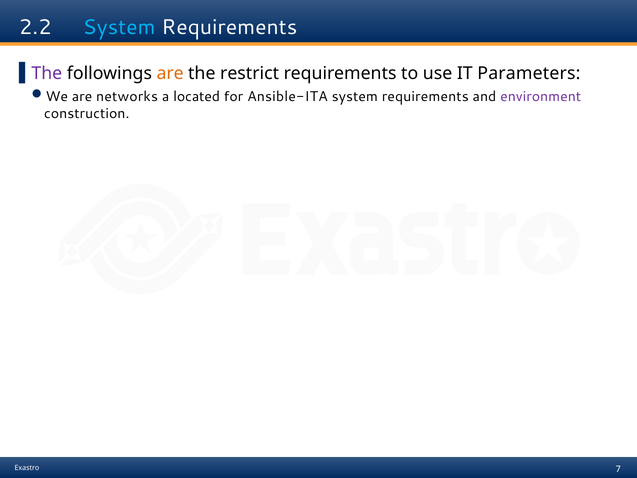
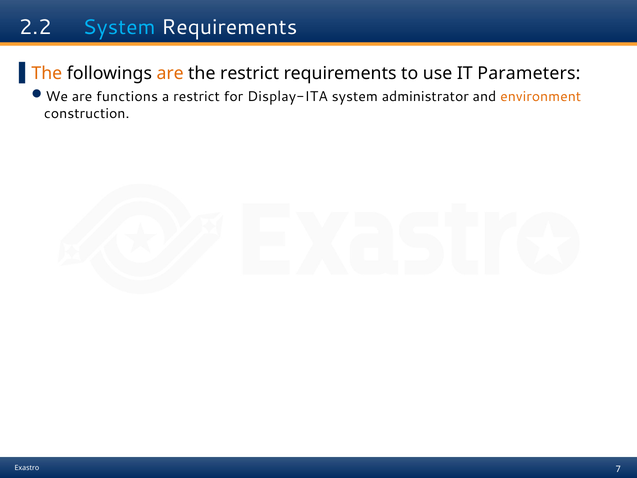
The colour: purple -> orange (47, 73)
networks: networks -> functions (127, 97)
a located: located -> restrict (197, 97)
Ansible-ITA: Ansible-ITA -> Display-ITA (287, 97)
requirements: requirements -> administrator (425, 97)
environment colour: purple -> orange (541, 97)
